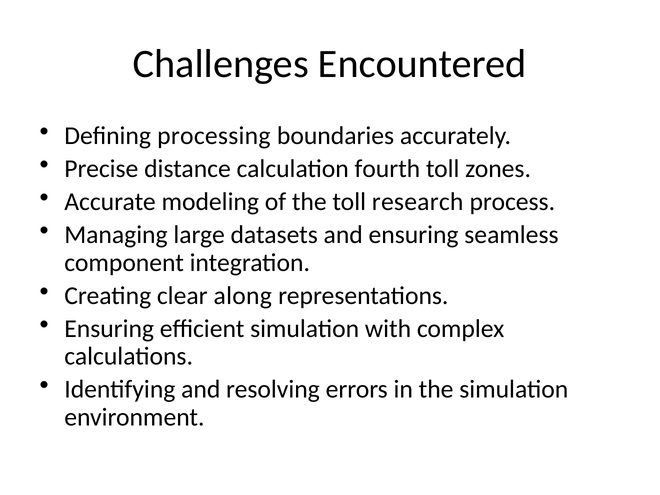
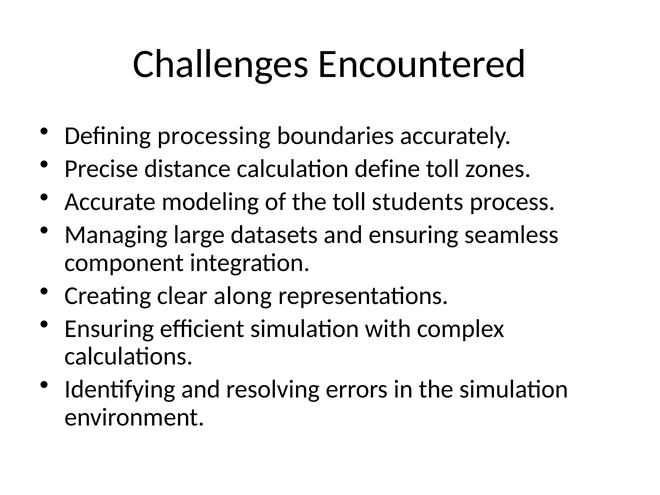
fourth: fourth -> define (387, 169)
research: research -> students (418, 202)
